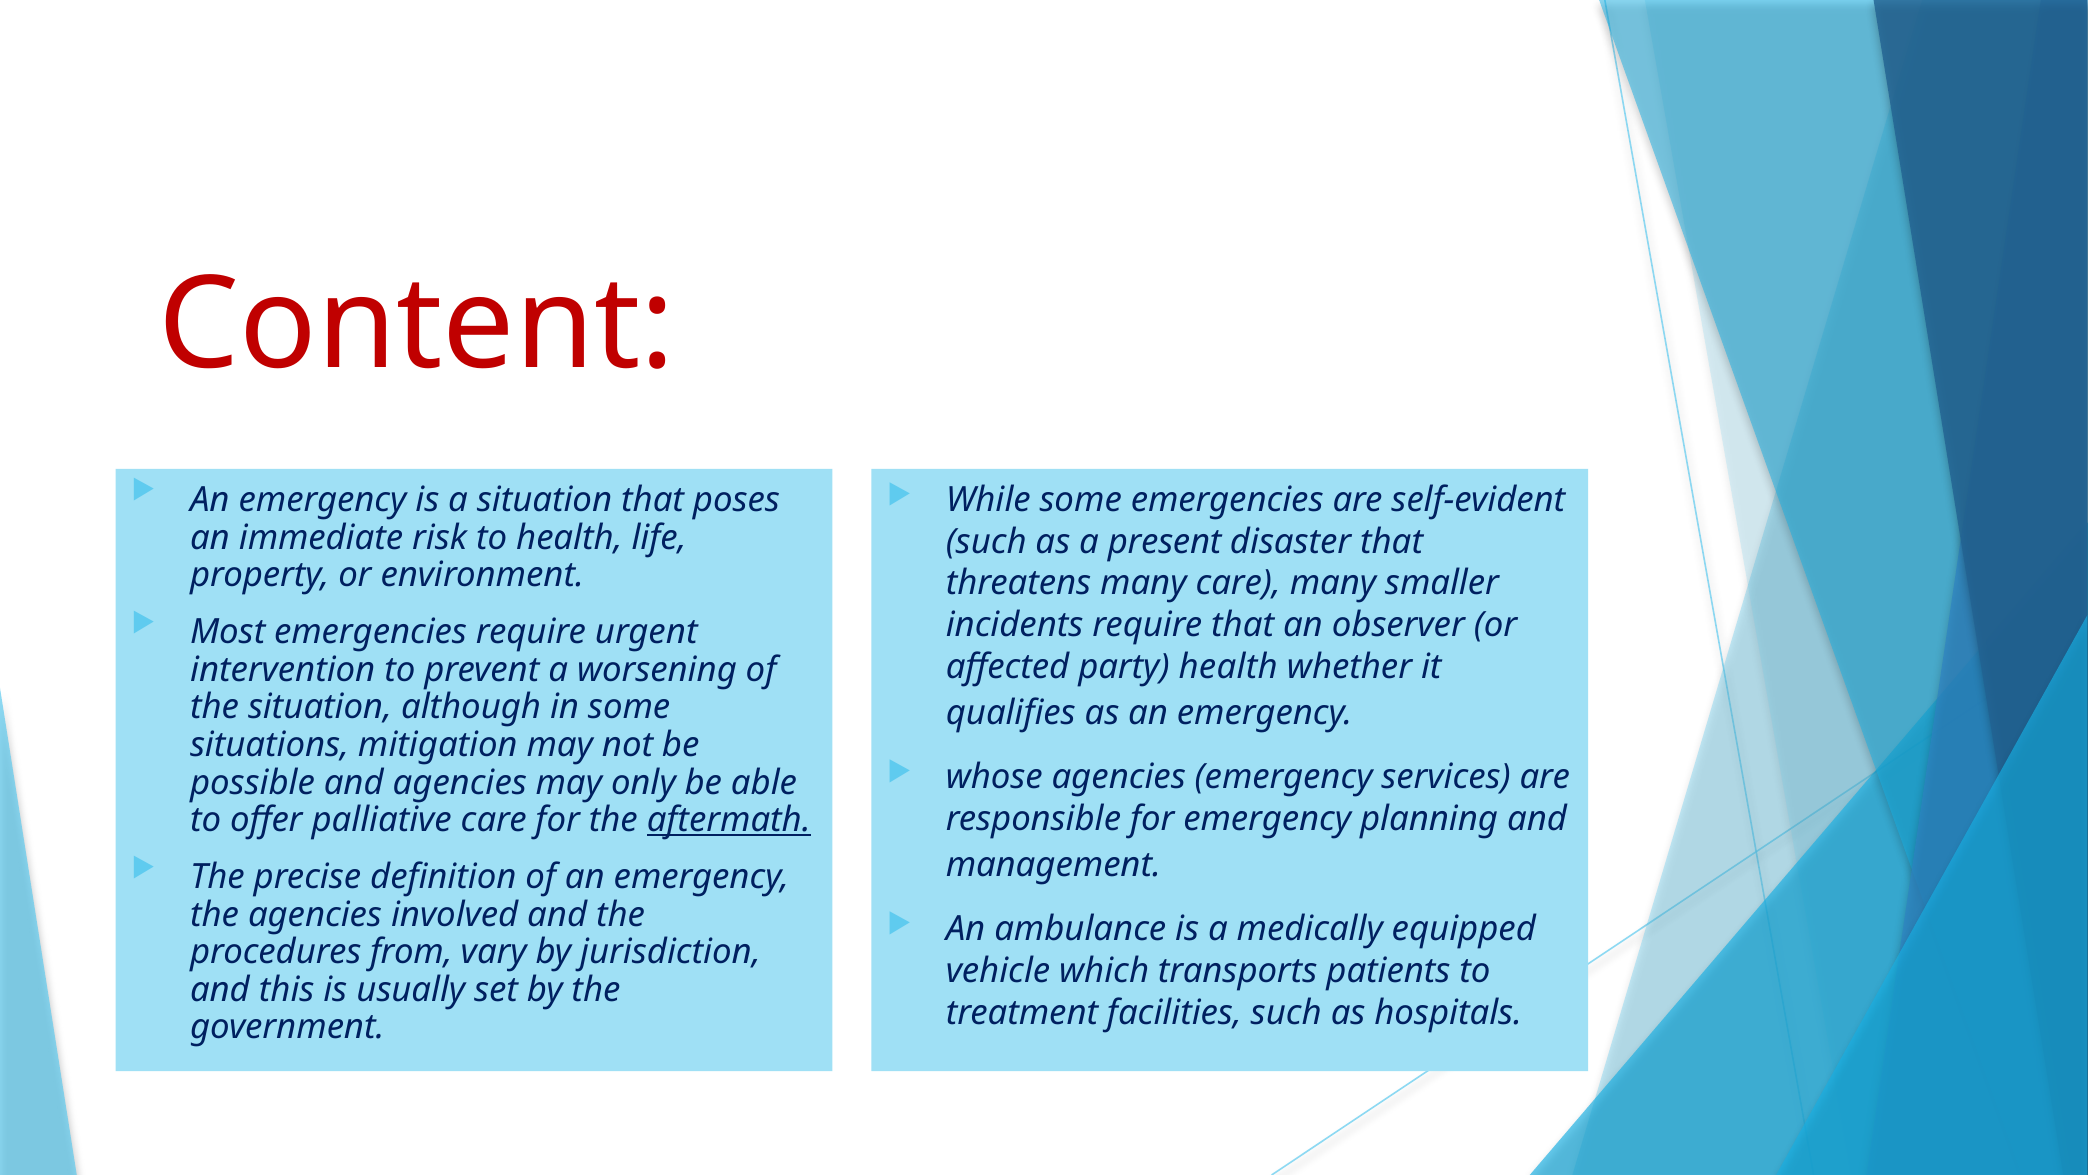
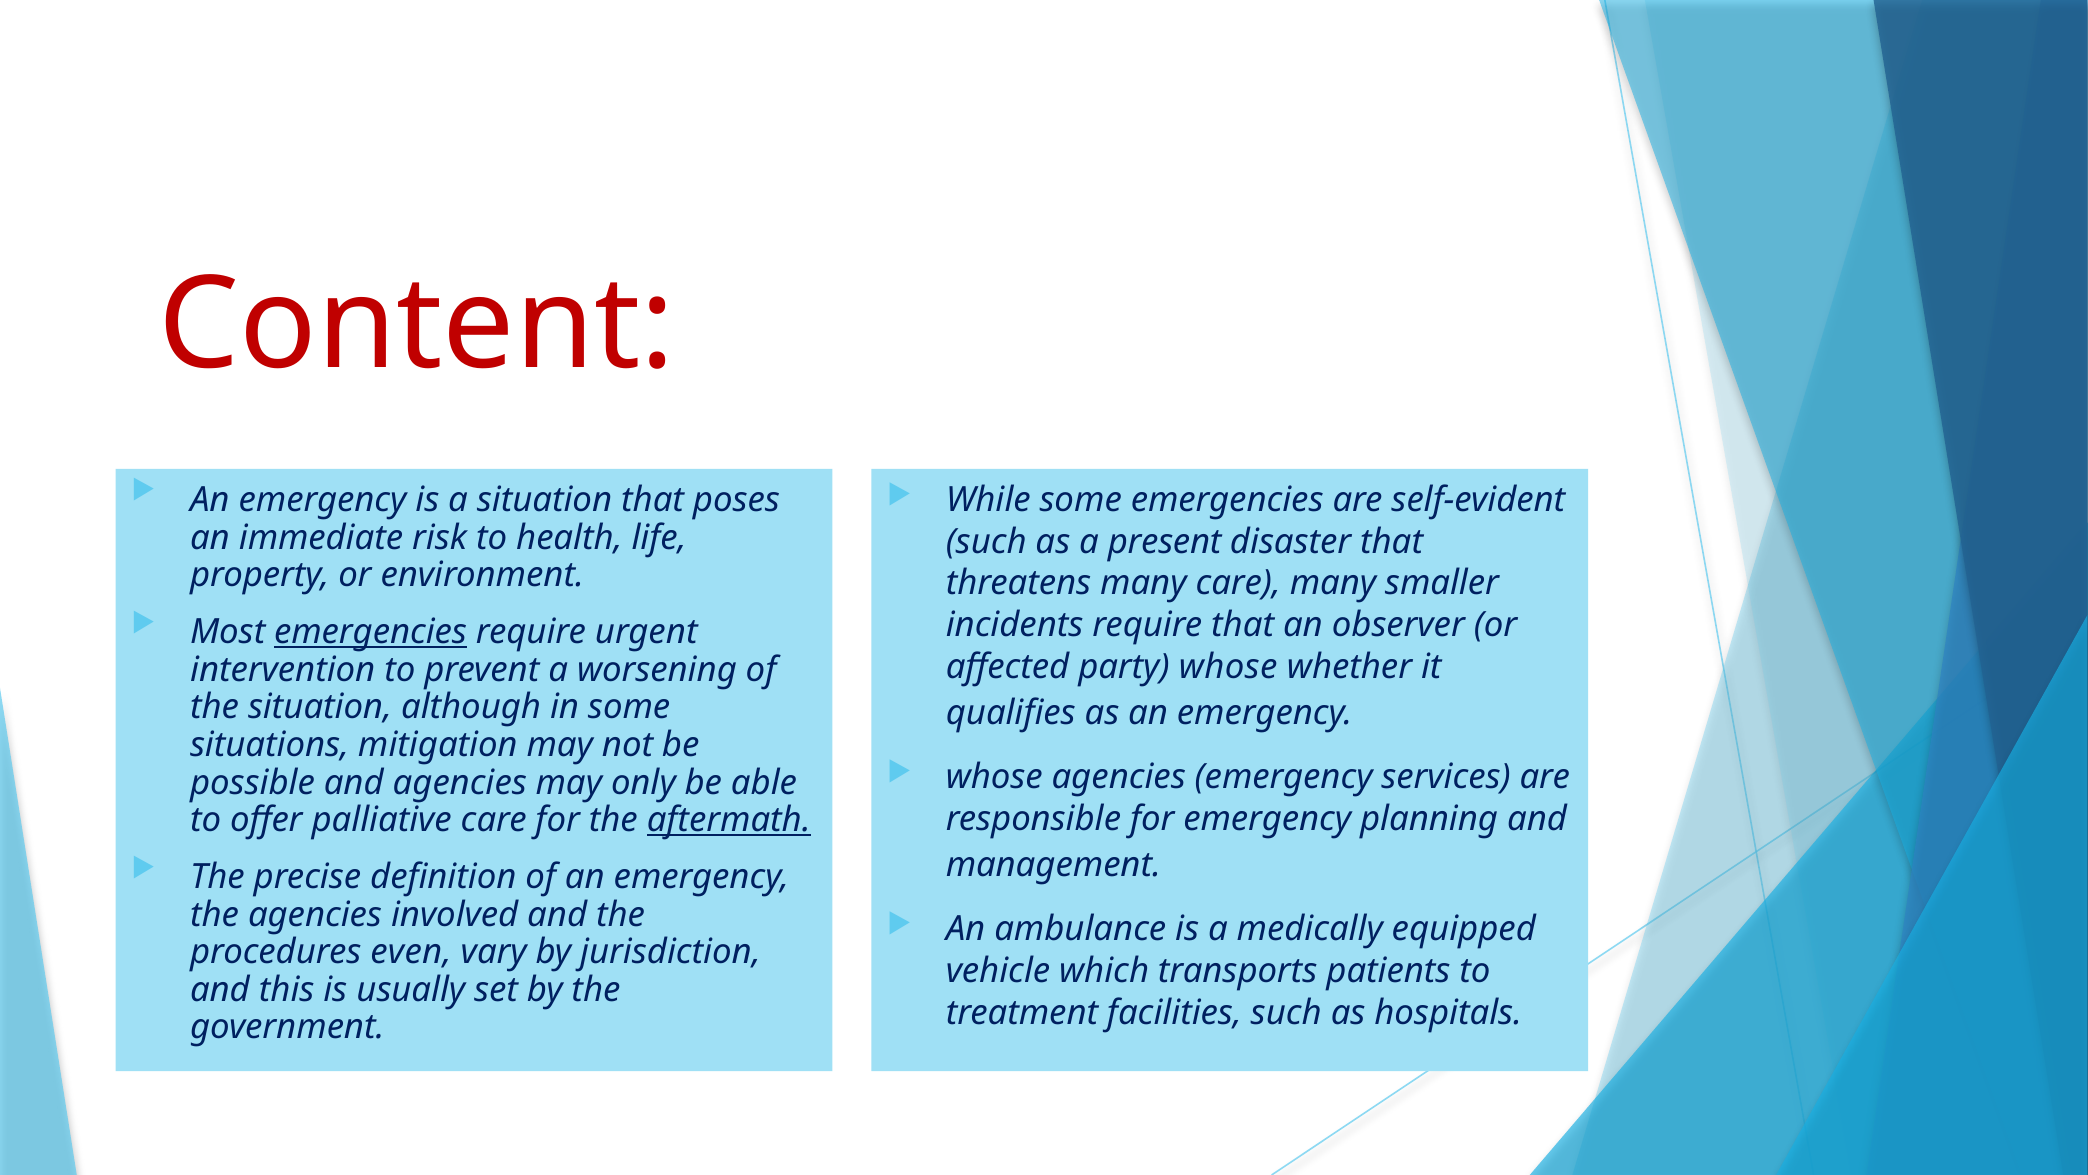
emergencies underline: none -> present (371, 632)
party health: health -> whose (1228, 667)
from: from -> even (411, 952)
